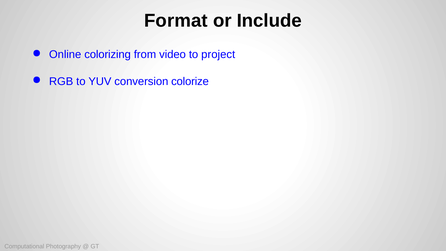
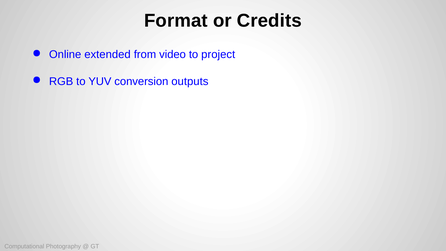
Include: Include -> Credits (269, 21)
colorizing: colorizing -> extended (108, 55)
colorize: colorize -> outputs (190, 81)
